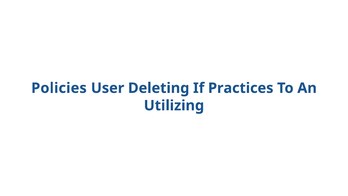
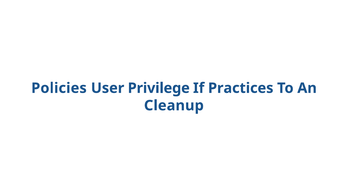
Deleting: Deleting -> Privilege (159, 88)
Utilizing: Utilizing -> Cleanup (174, 105)
